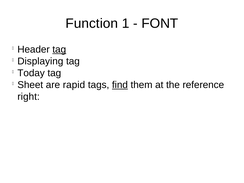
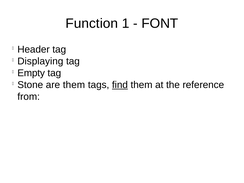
tag underline: present -> none (59, 49)
Today: Today -> Empty (31, 73)
Sheet: Sheet -> Stone (30, 85)
are rapid: rapid -> them (74, 85)
right: right -> from (29, 97)
